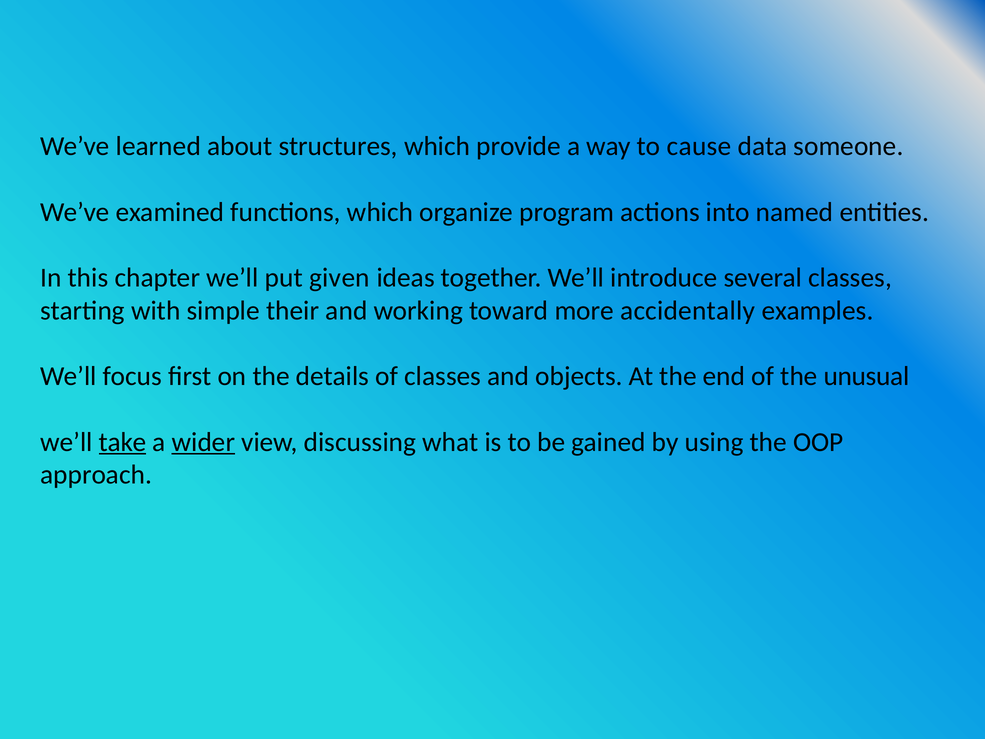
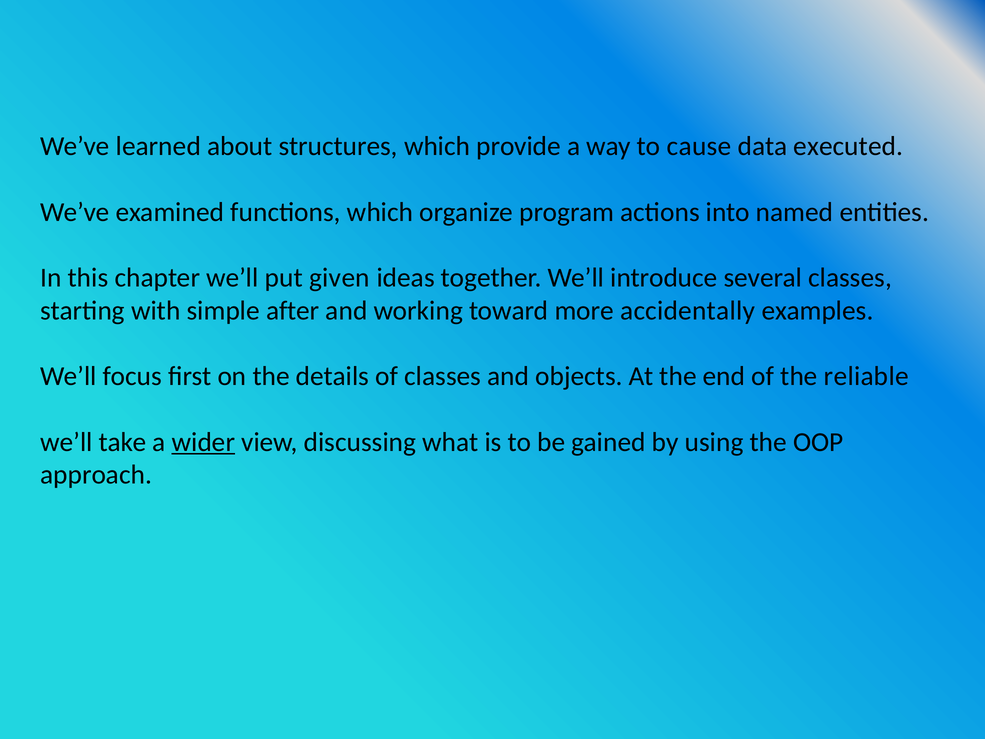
someone: someone -> executed (848, 146)
their: their -> after (293, 311)
unusual: unusual -> reliable (866, 376)
take underline: present -> none (123, 442)
